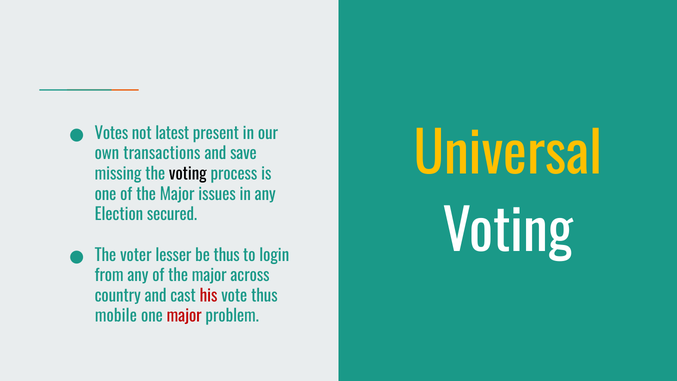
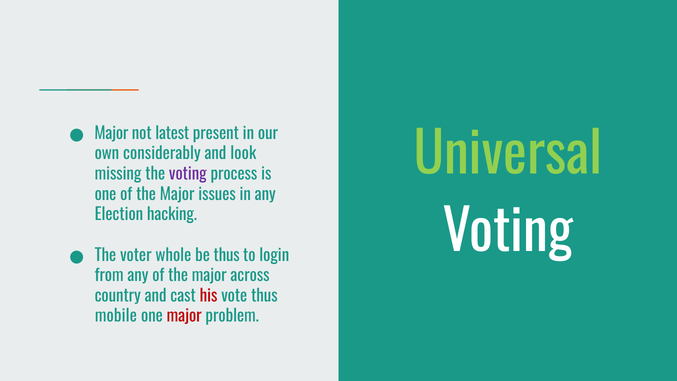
Votes: Votes -> Major (111, 133)
Universal colour: yellow -> light green (508, 155)
transactions: transactions -> considerably (162, 154)
save: save -> look (243, 154)
voting colour: black -> purple (188, 174)
secured: secured -> hacking (172, 215)
lesser: lesser -> whole (173, 255)
